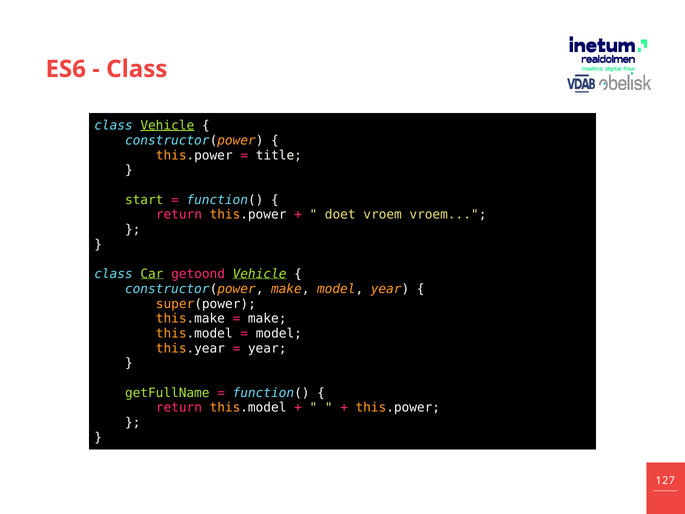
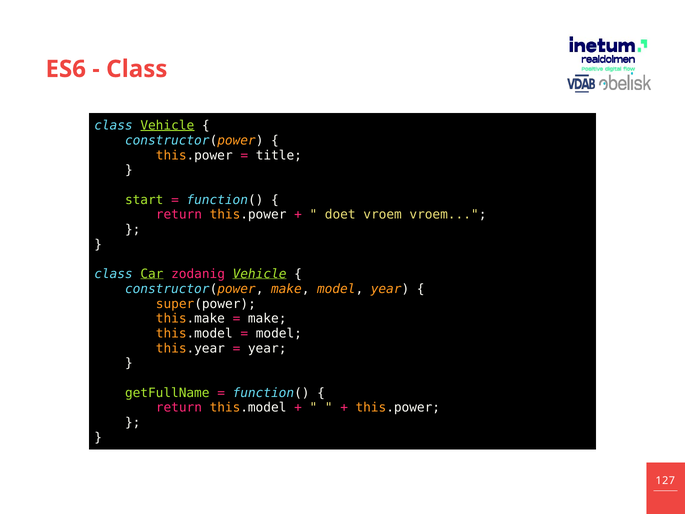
getoond: getoond -> zodanig (198, 274)
